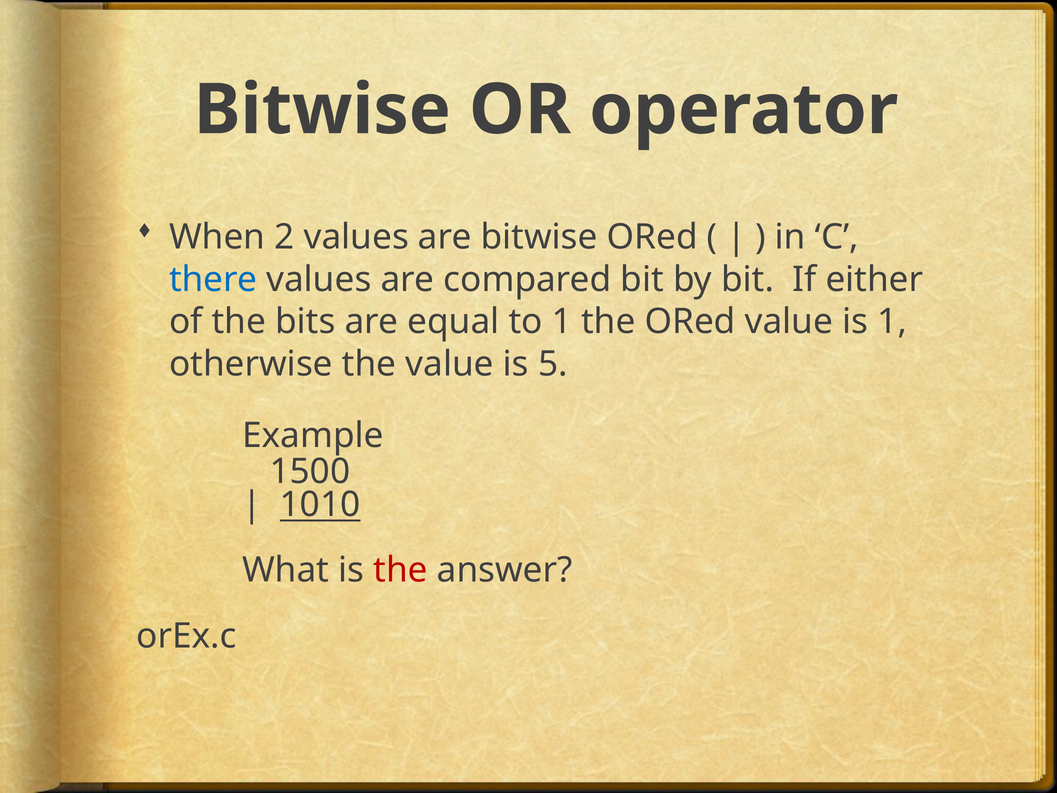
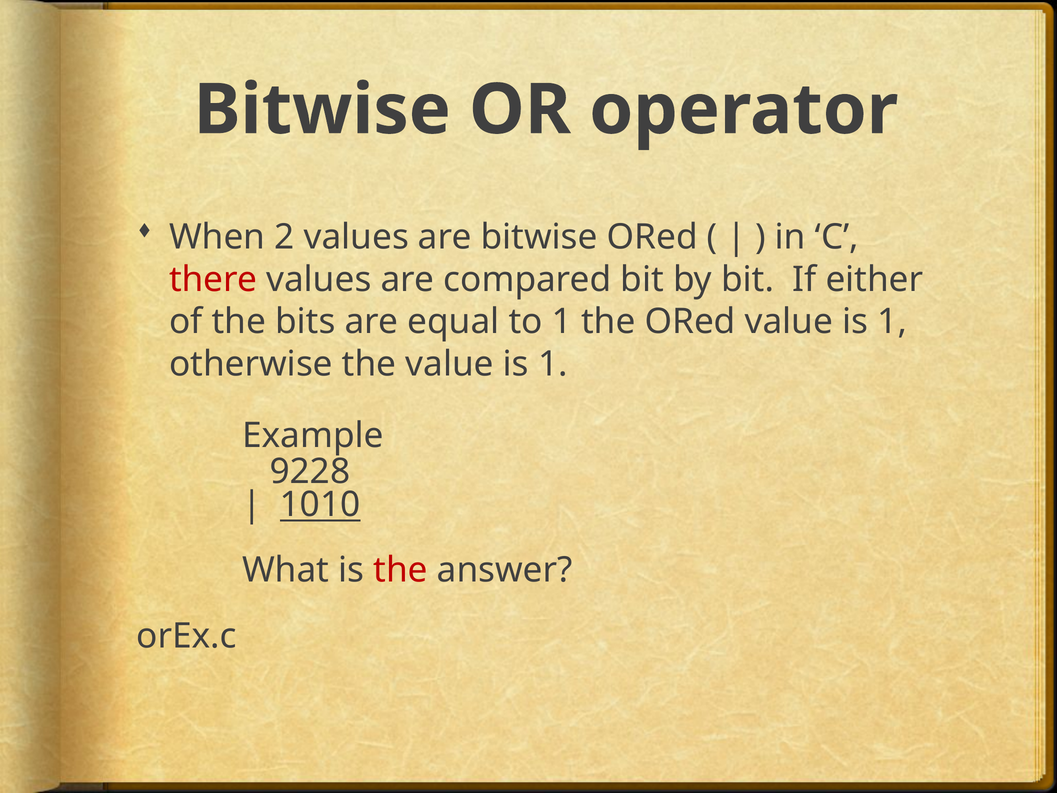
there colour: blue -> red (213, 279)
the value is 5: 5 -> 1 (553, 364)
1500: 1500 -> 9228 (310, 471)
